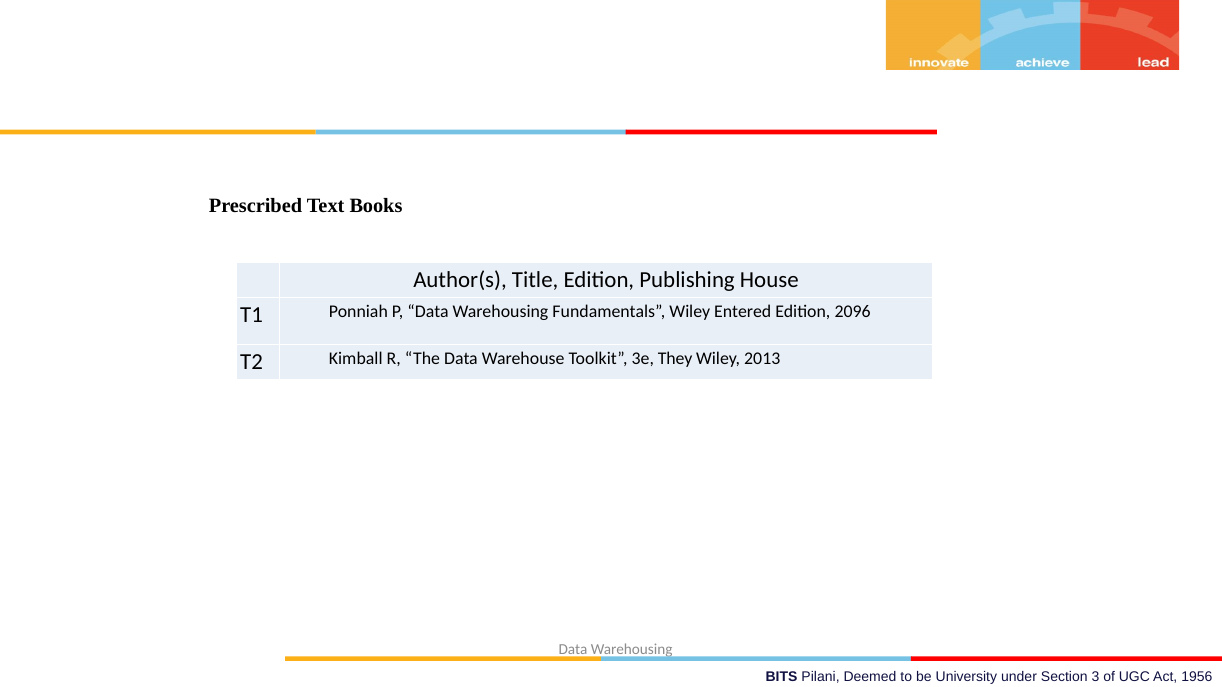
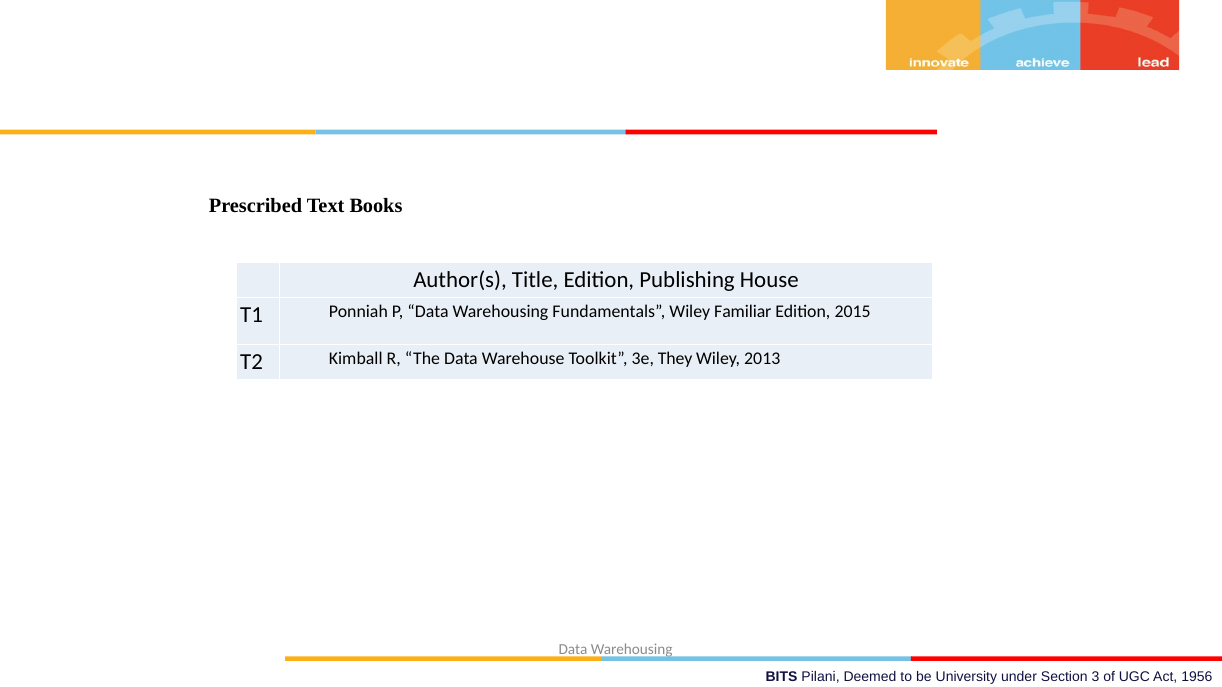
Entered: Entered -> Familiar (743, 312)
2096: 2096 -> 2015 (853, 312)
